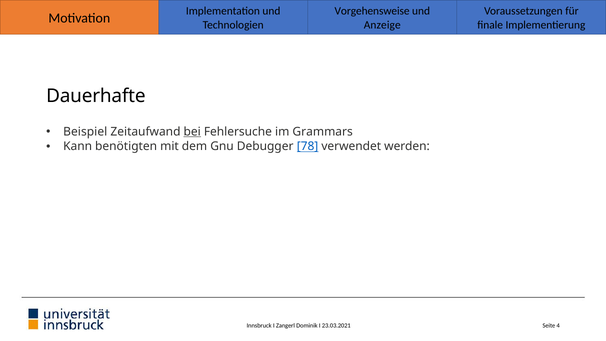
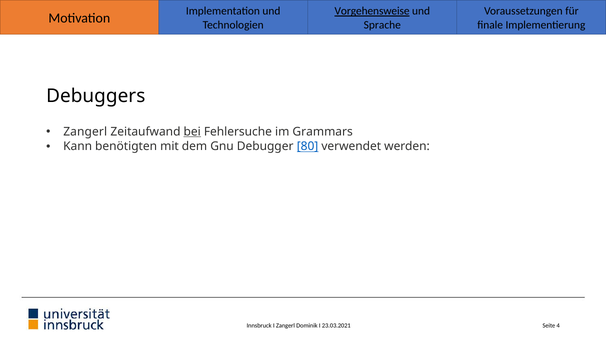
Vorgehensweise underline: none -> present (372, 11)
Anzeige: Anzeige -> Sprache (382, 25)
Dauerhafte: Dauerhafte -> Debuggers (96, 96)
Beispiel: Beispiel -> Zangerl (85, 132)
78: 78 -> 80 (308, 146)
